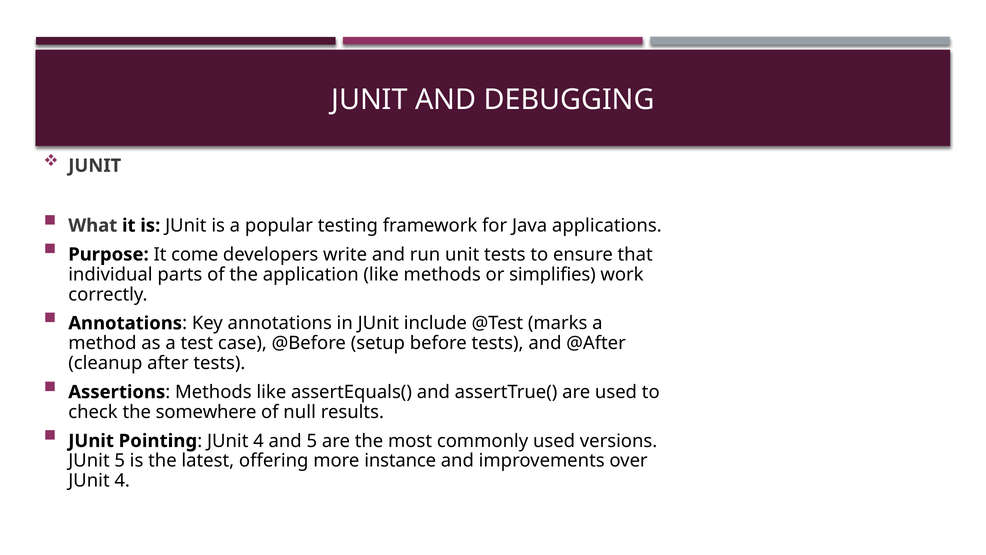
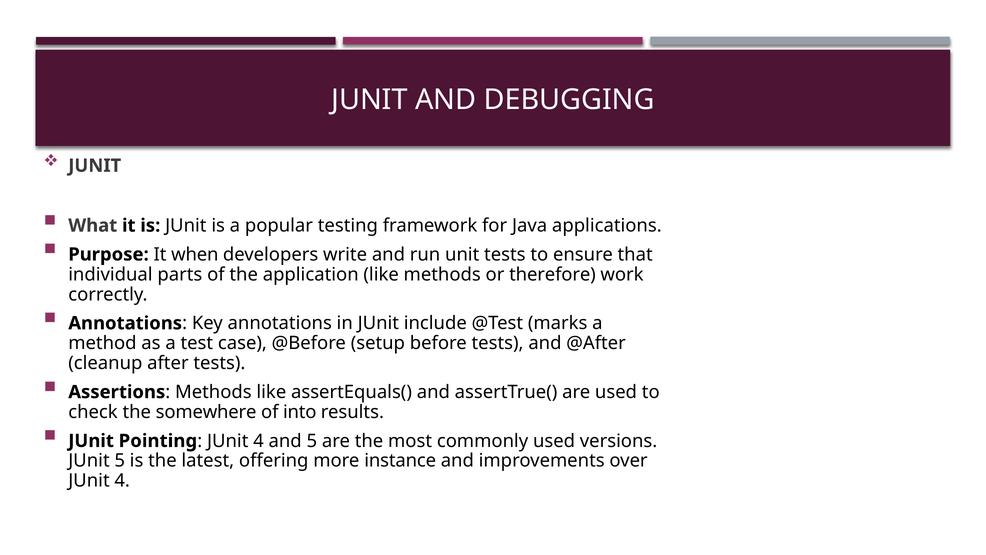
come: come -> when (195, 254)
simplifies: simplifies -> therefore (552, 274)
null: null -> into (300, 412)
